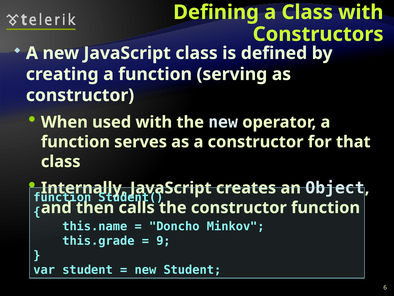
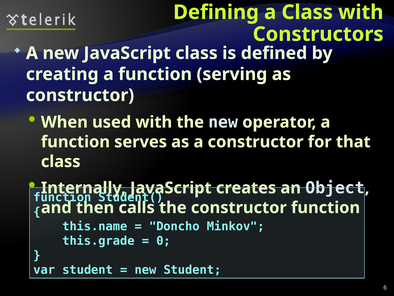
9: 9 -> 0 (164, 240)
